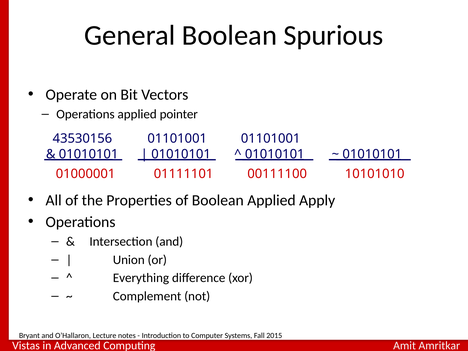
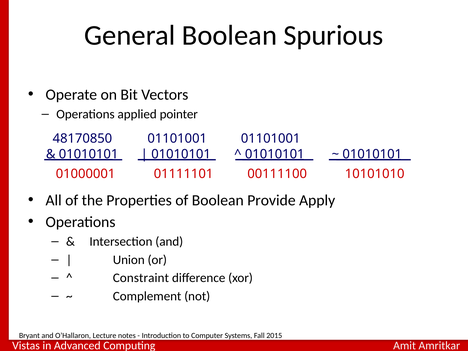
43530156: 43530156 -> 48170850 (82, 139)
Boolean Applied: Applied -> Provide (271, 200)
Everything: Everything -> Constraint (141, 278)
